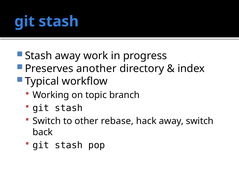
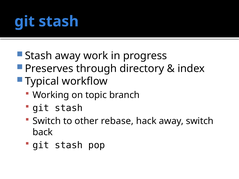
another: another -> through (96, 69)
